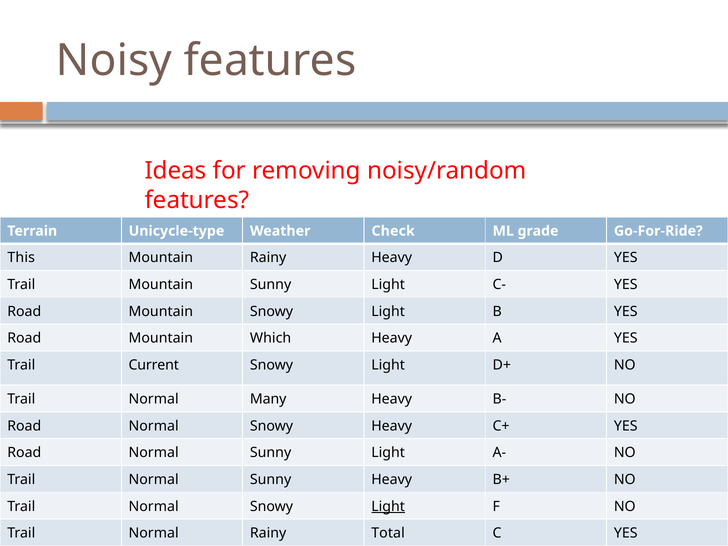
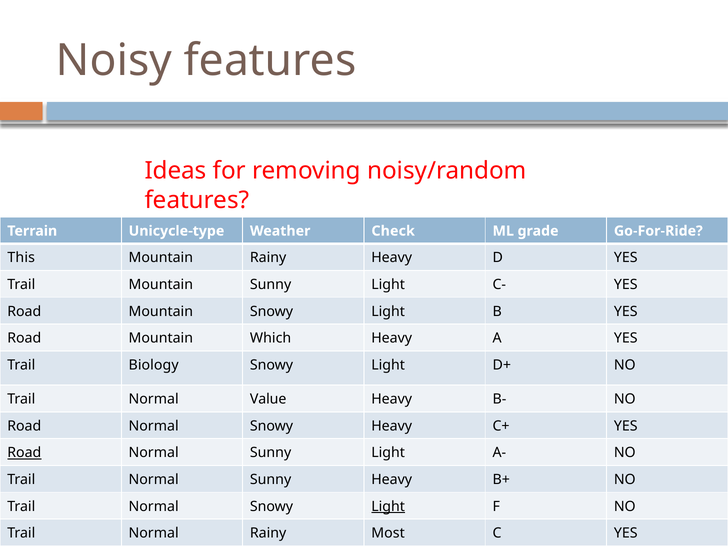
Current: Current -> Biology (154, 365)
Many: Many -> Value (268, 399)
Road underline: none -> present (24, 453)
Total: Total -> Most (388, 533)
